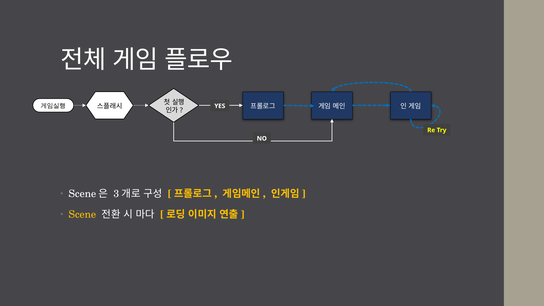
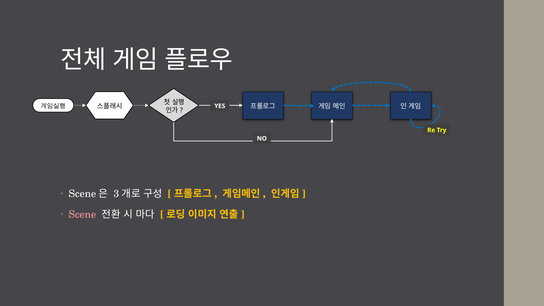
Scene colour: yellow -> pink (82, 214)
